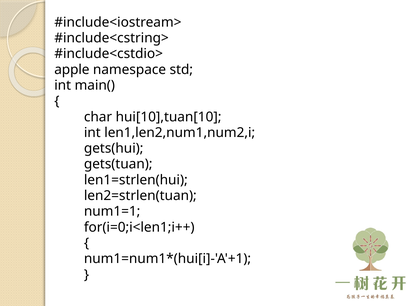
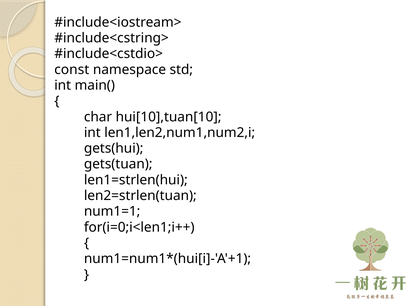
apple: apple -> const (72, 70)
